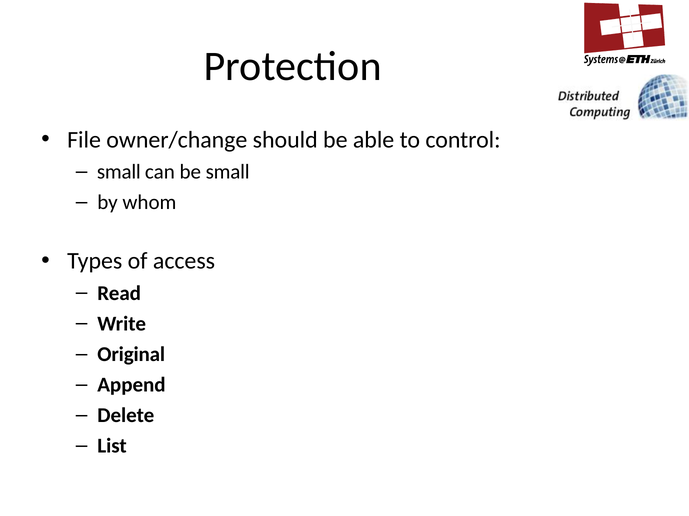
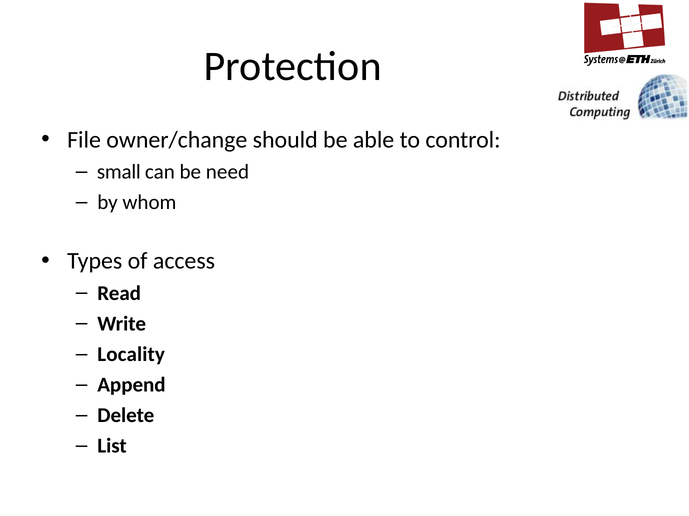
be small: small -> need (227, 172)
Original: Original -> Locality (131, 355)
